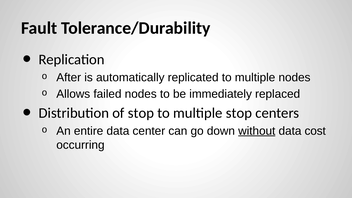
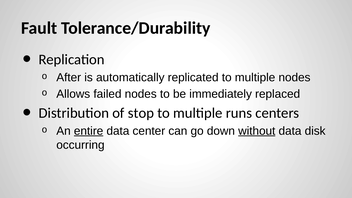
multiple stop: stop -> runs (239, 113)
entire underline: none -> present (89, 131)
cost: cost -> disk (315, 131)
